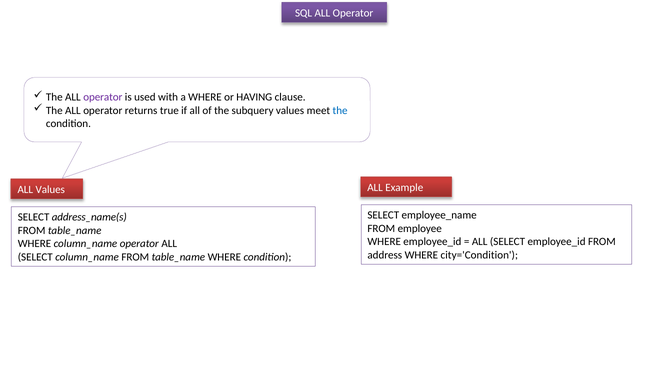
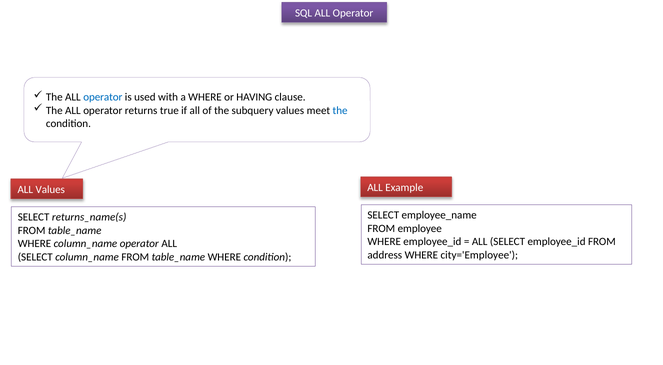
operator colour: purple -> blue (103, 97)
address_name(s: address_name(s -> returns_name(s (89, 217)
city='Condition: city='Condition -> city='Employee (479, 255)
